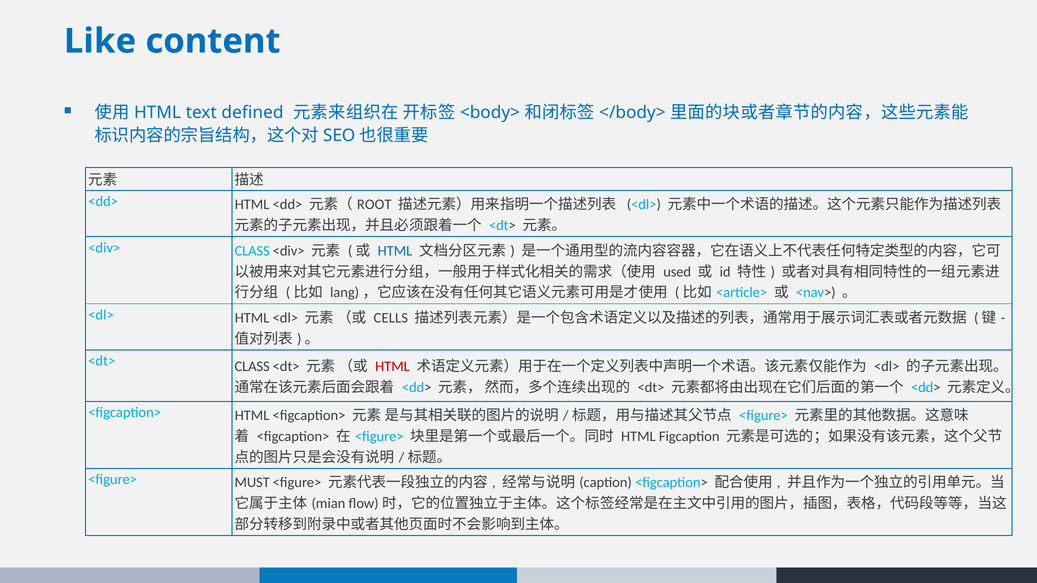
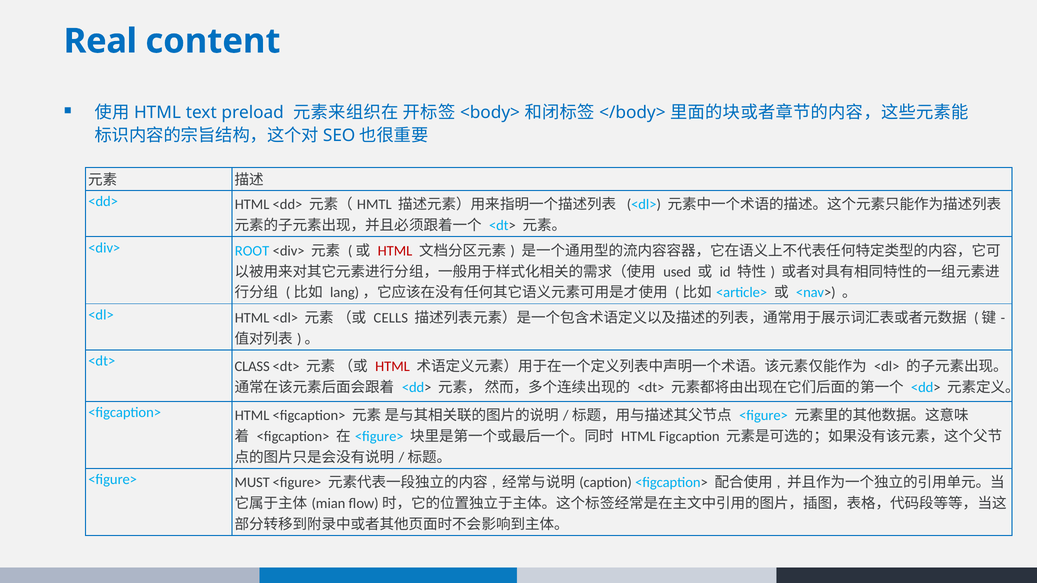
Like: Like -> Real (100, 41)
defined: defined -> preload (253, 113)
ROOT: ROOT -> HMTL (374, 205)
<div> CLASS: CLASS -> ROOT (252, 251)
HTML colour: blue -> red (395, 251)
